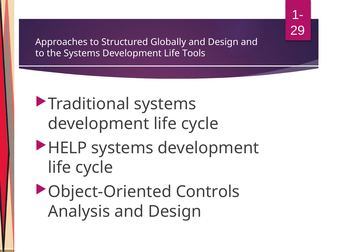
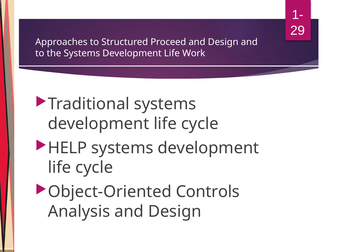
Globally: Globally -> Proceed (168, 42)
Tools: Tools -> Work (194, 54)
